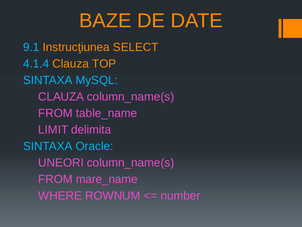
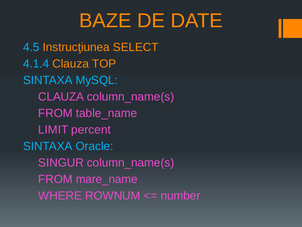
9.1: 9.1 -> 4.5 (31, 47)
delimita: delimita -> percent (91, 129)
UNEORI: UNEORI -> SINGUR (61, 162)
